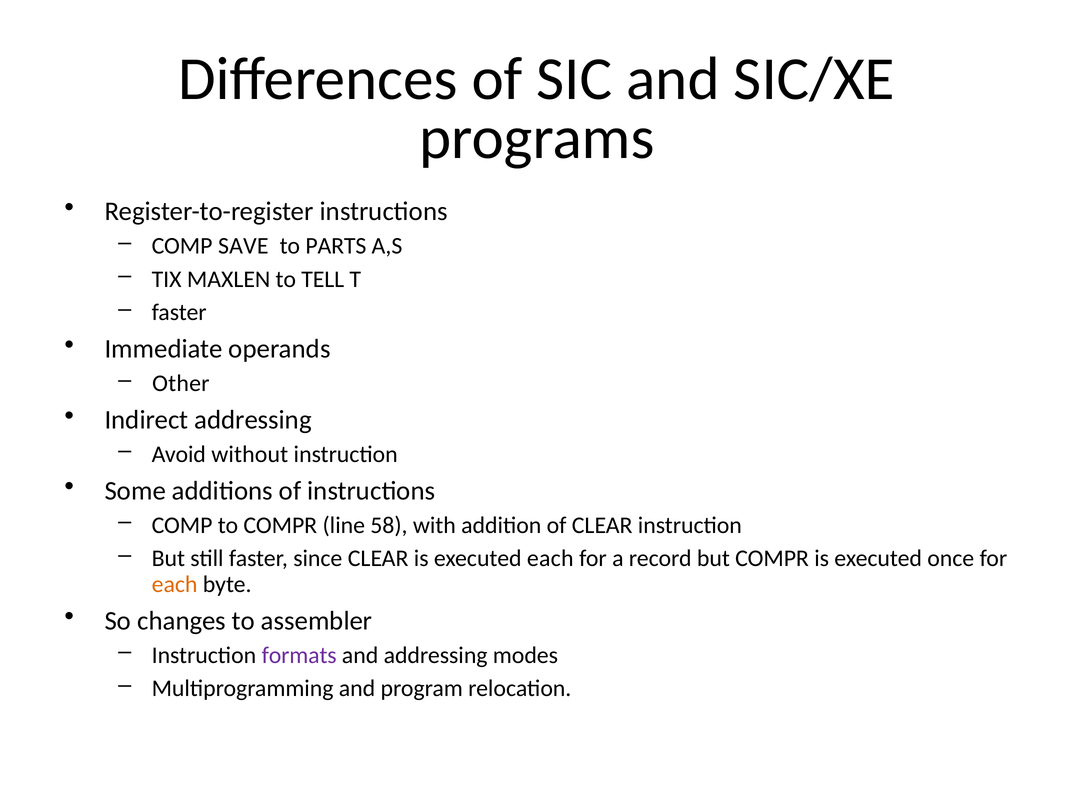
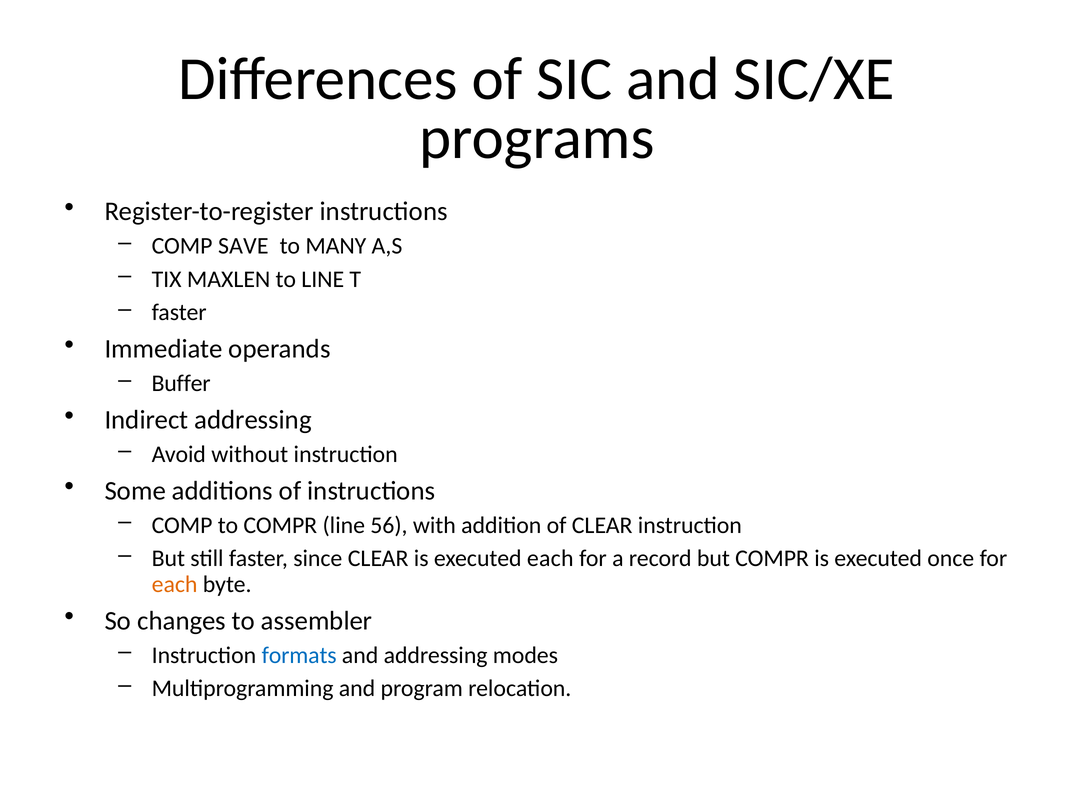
PARTS: PARTS -> MANY (336, 246)
to TELL: TELL -> LINE (323, 279)
Other: Other -> Buffer (181, 383)
58: 58 -> 56 (389, 525)
formats colour: purple -> blue (299, 655)
